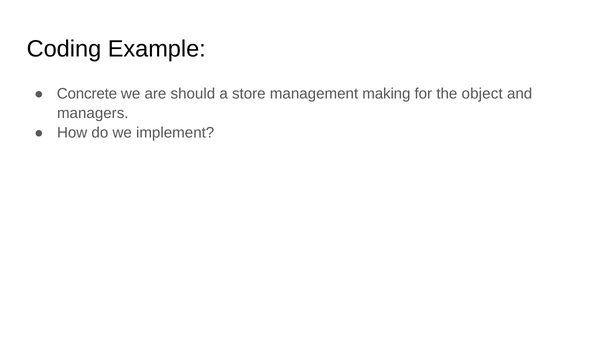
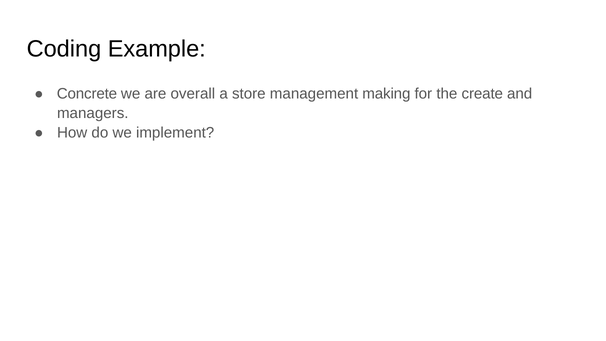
should: should -> overall (193, 94)
object: object -> create (482, 94)
